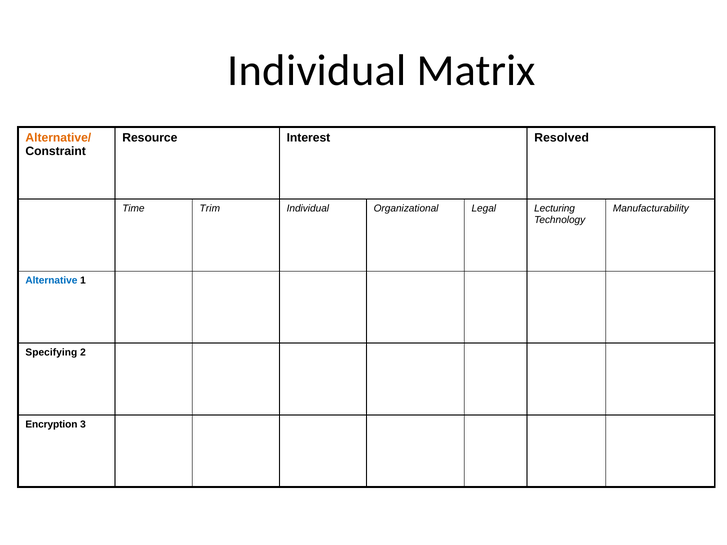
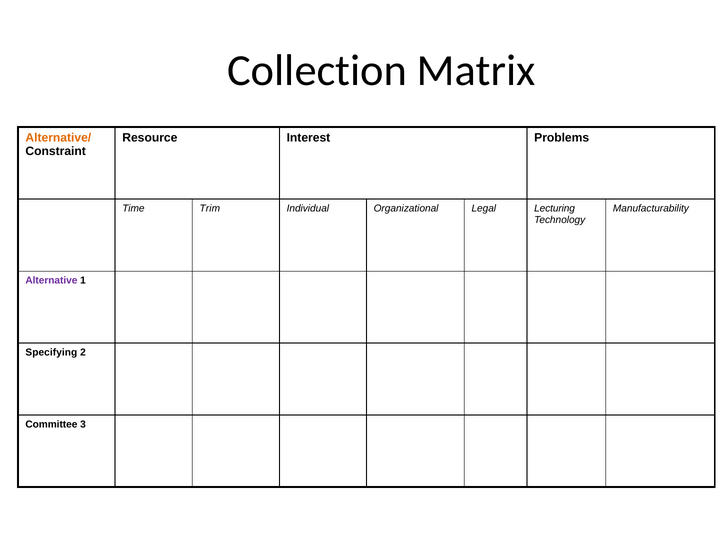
Individual: Individual -> Collection (317, 71)
Resolved: Resolved -> Problems (562, 138)
Alternative colour: blue -> purple (51, 281)
Encryption: Encryption -> Committee (51, 425)
